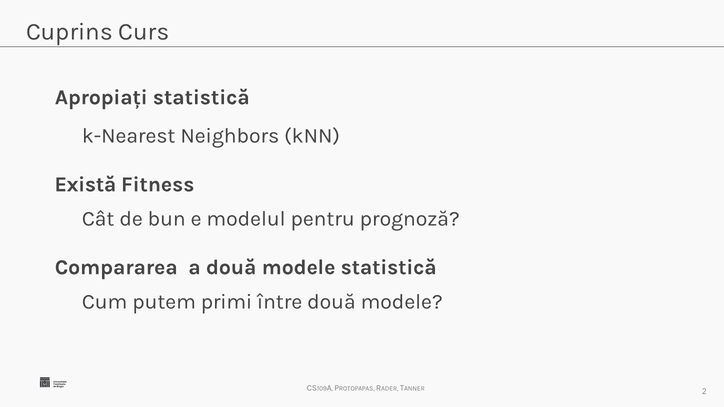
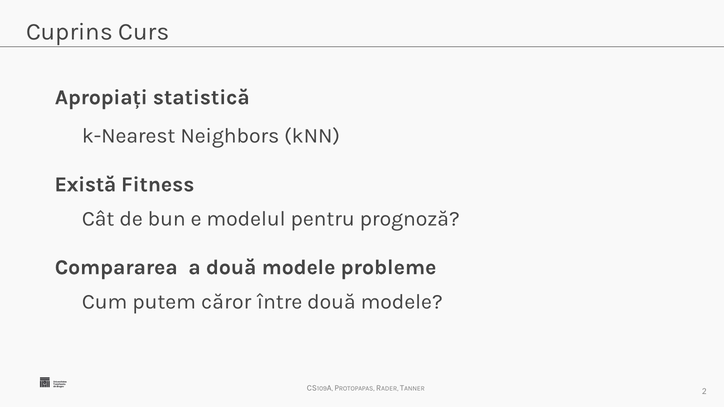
modele statistică: statistică -> probleme (388, 267)
primi: primi -> căror (226, 302)
